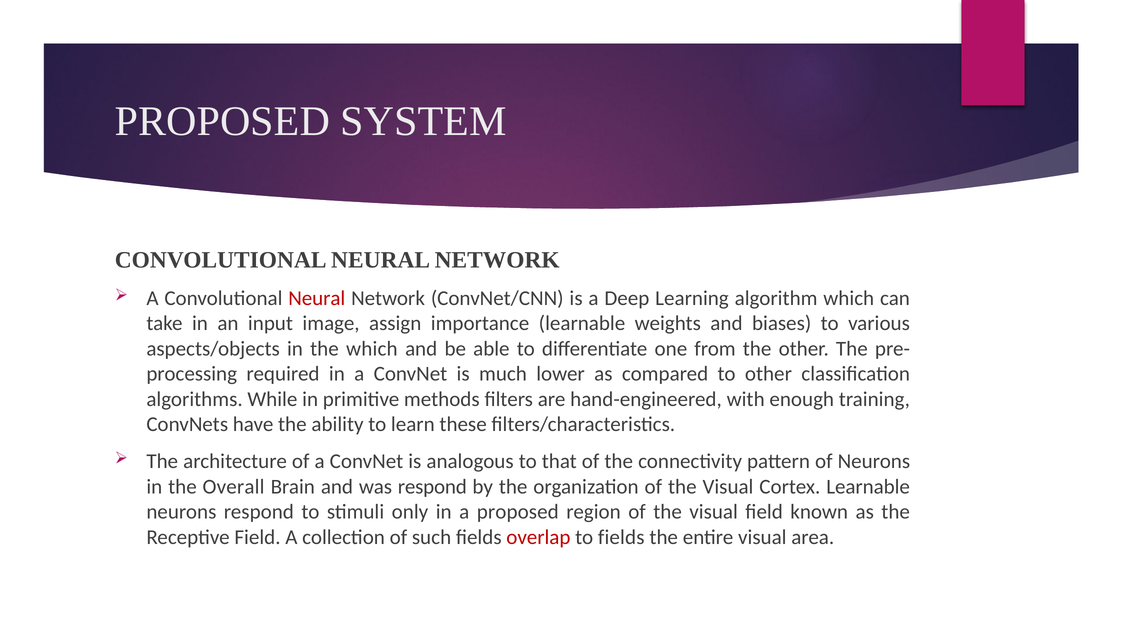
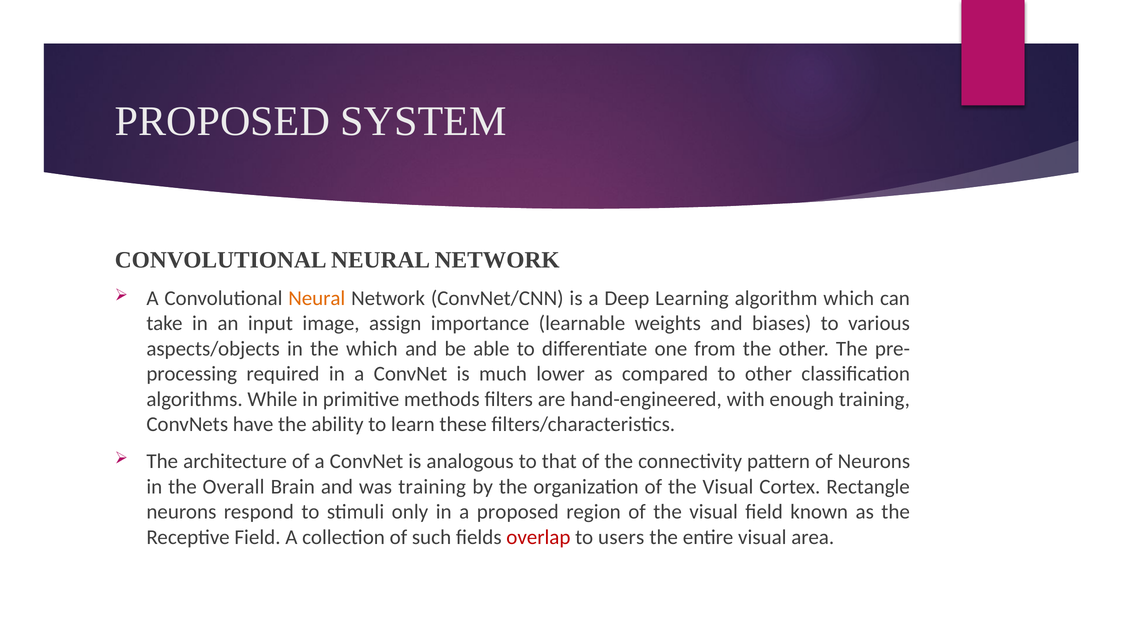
Neural colour: red -> orange (317, 298)
was respond: respond -> training (432, 486)
Cortex Learnable: Learnable -> Rectangle (868, 486)
to fields: fields -> users (621, 537)
